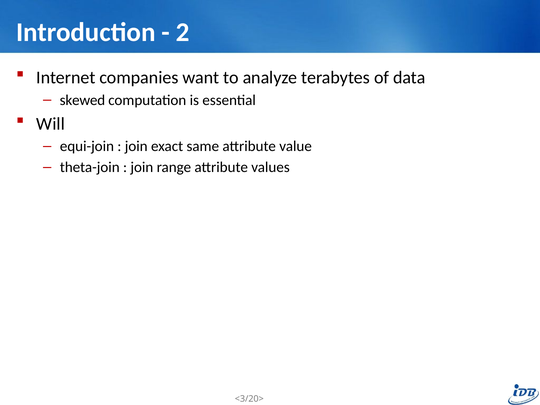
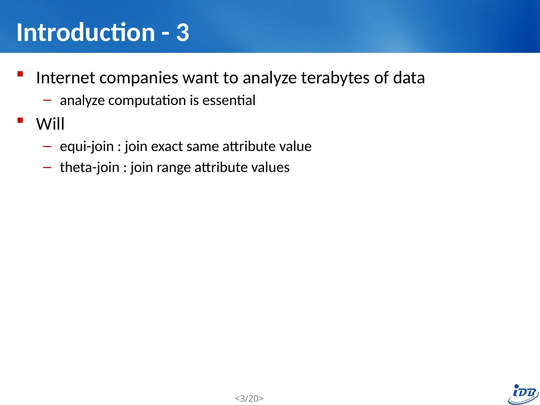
2: 2 -> 3 (183, 32)
skewed: skewed -> analyze (82, 100)
